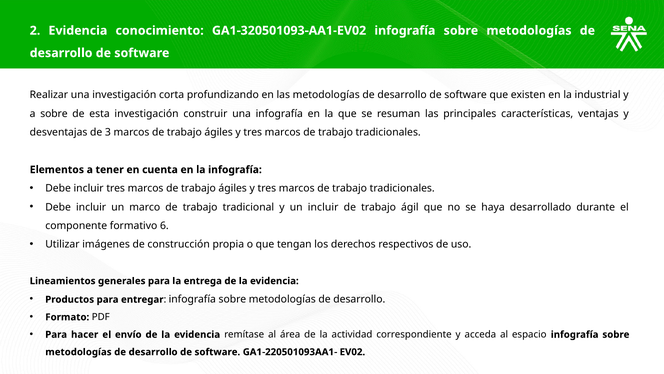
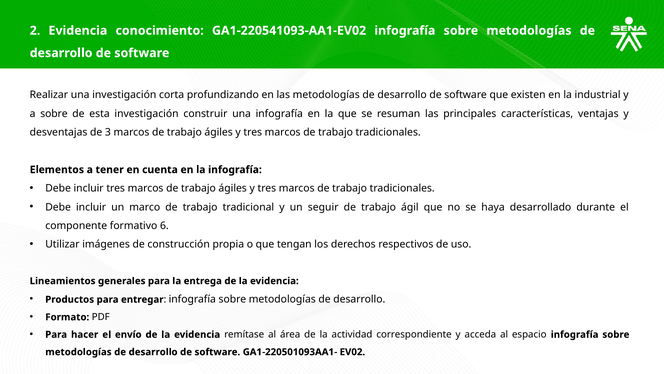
GA1-320501093-AA1-EV02: GA1-320501093-AA1-EV02 -> GA1-220541093-AA1-EV02 (289, 31)
un incluir: incluir -> seguir (323, 207)
